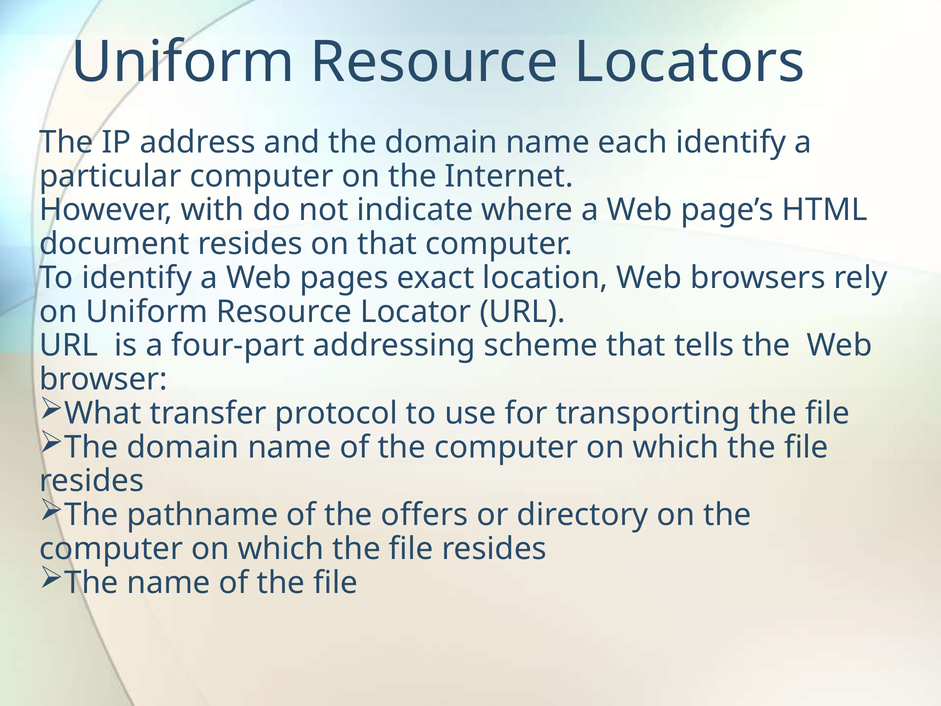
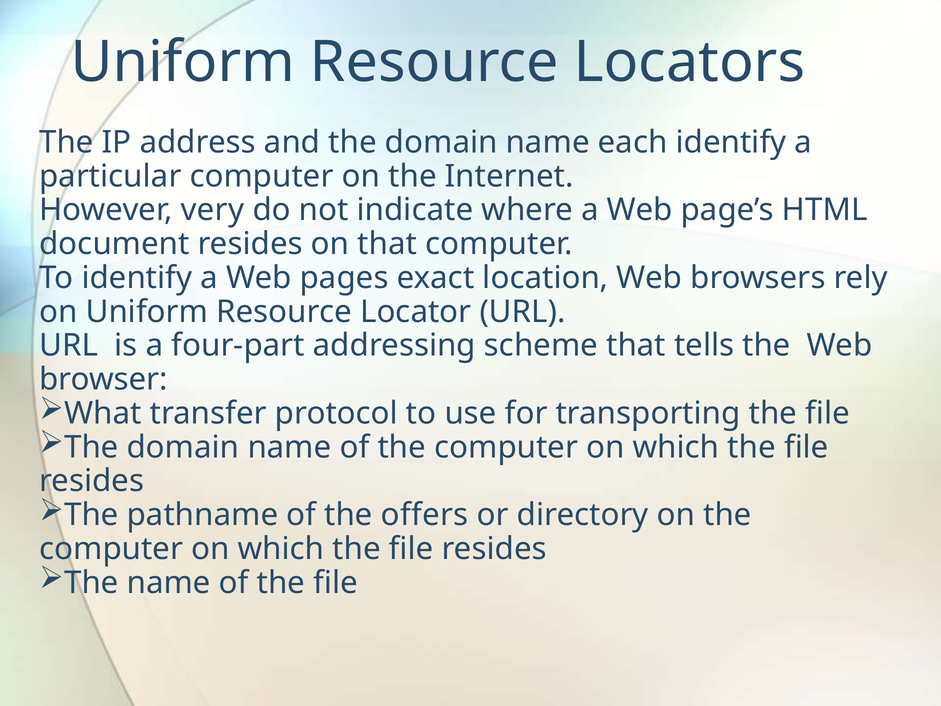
with: with -> very (212, 210)
